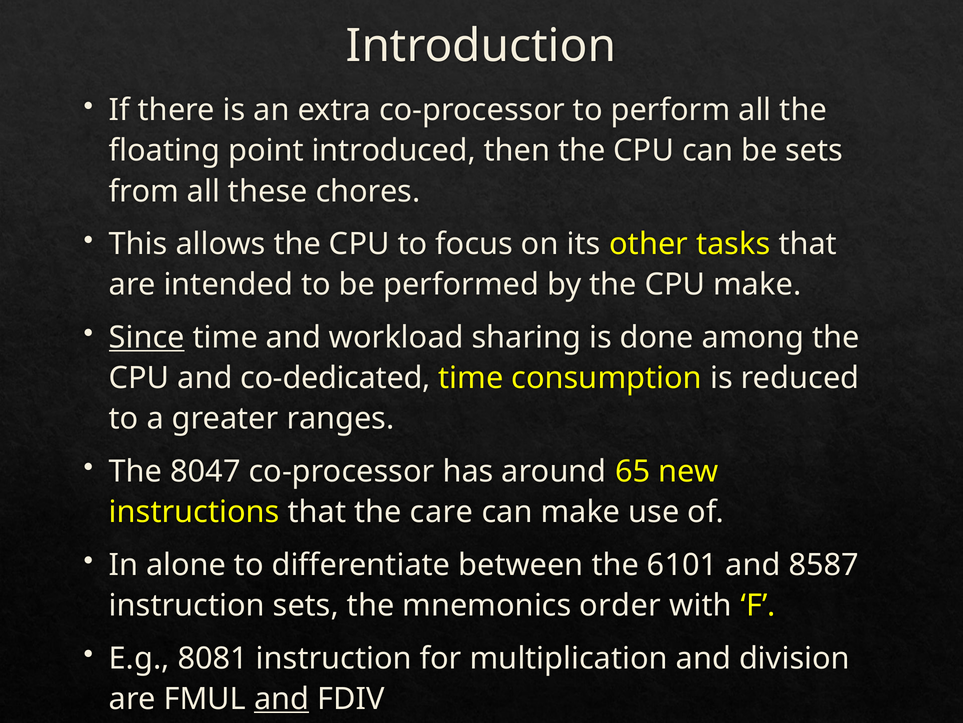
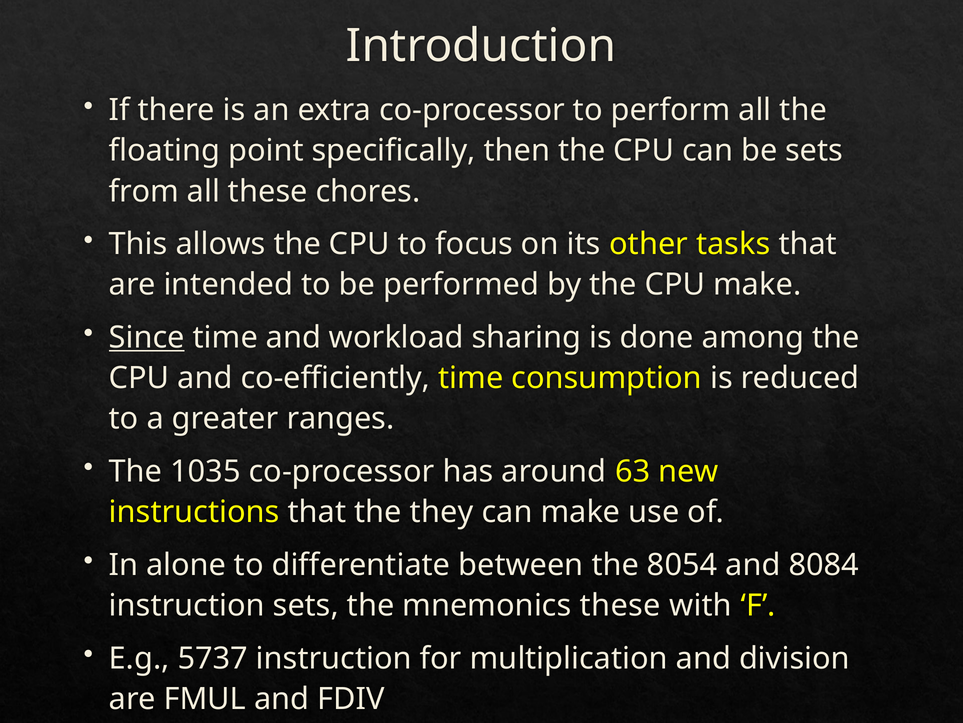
introduced: introduced -> specifically (394, 151)
co-dedicated: co-dedicated -> co-efficiently (335, 378)
8047: 8047 -> 1035 (205, 471)
65: 65 -> 63 (633, 471)
care: care -> they (442, 512)
6101: 6101 -> 8054 (682, 564)
8587: 8587 -> 8084 (824, 564)
mnemonics order: order -> these (620, 605)
8081: 8081 -> 5737 (213, 658)
and underline: present -> none (282, 698)
